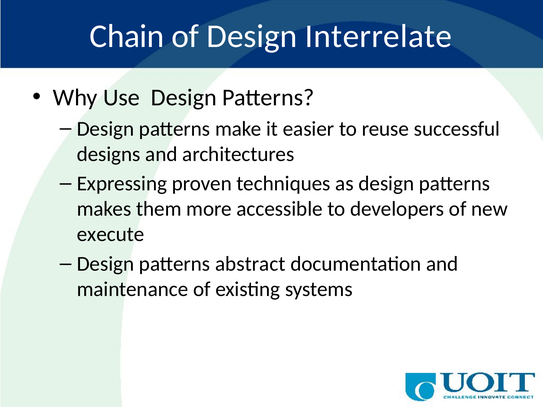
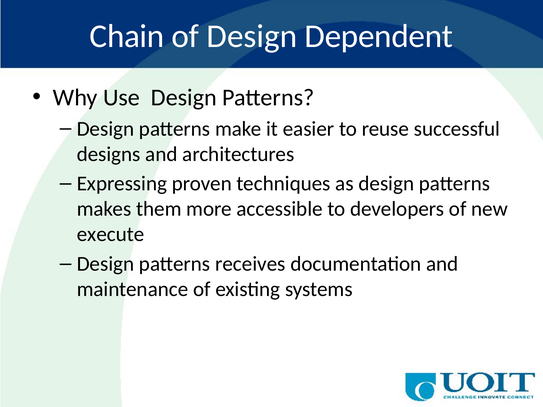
Interrelate: Interrelate -> Dependent (379, 36)
abstract: abstract -> receives (250, 264)
